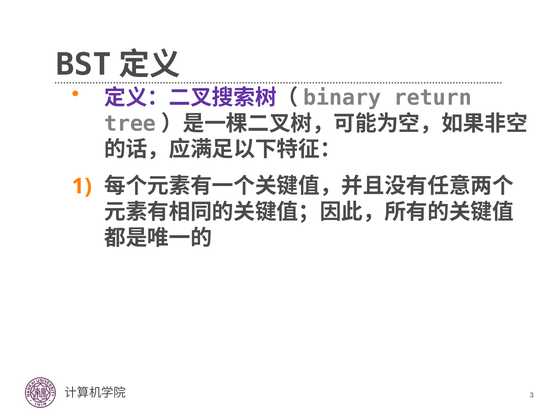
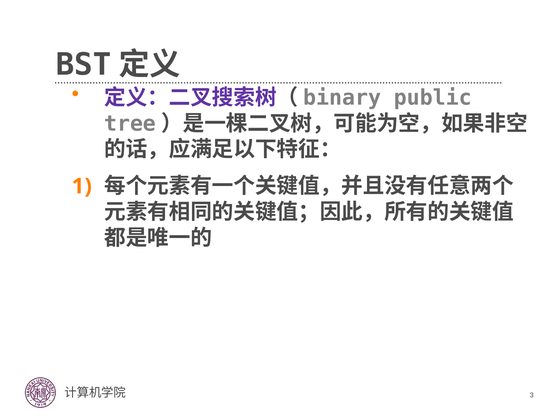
return: return -> public (433, 98)
